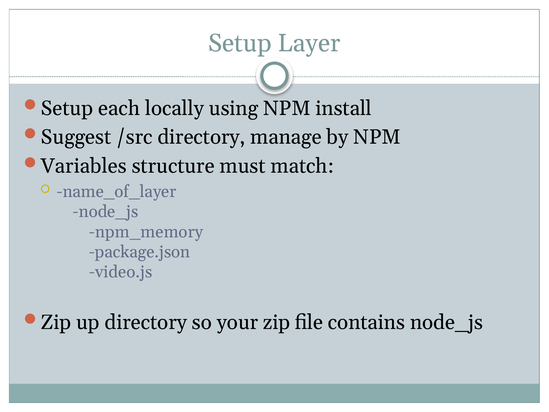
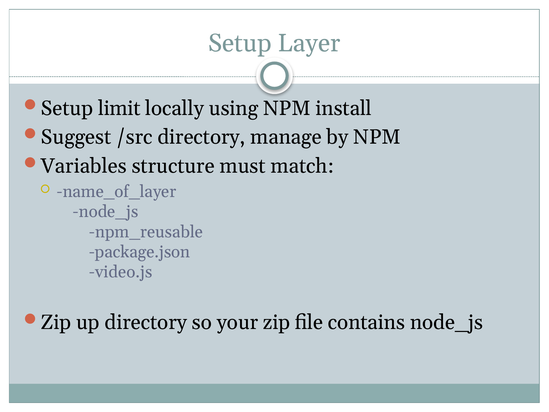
each: each -> limit (119, 108)
npm_memory: npm_memory -> npm_reusable (146, 232)
